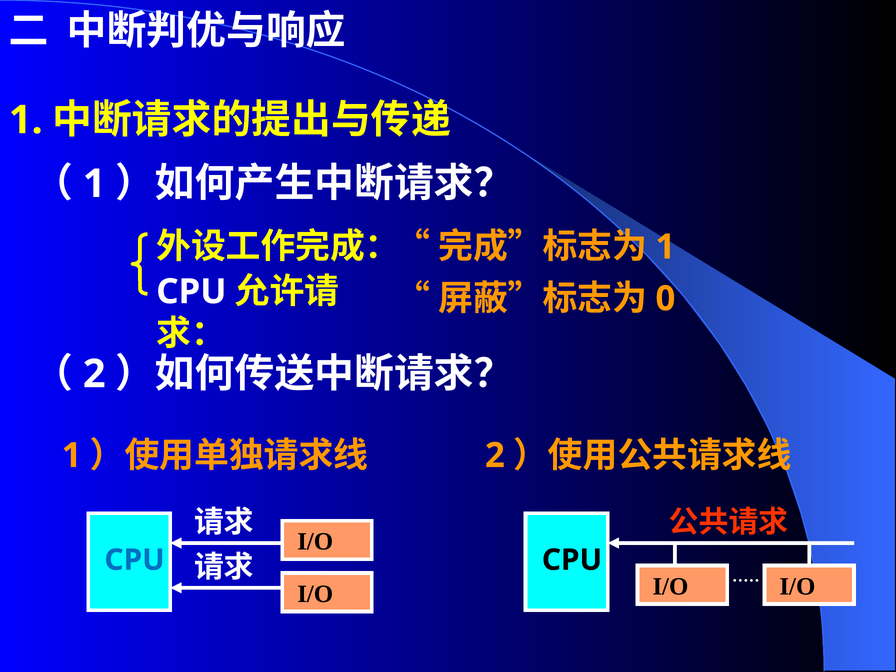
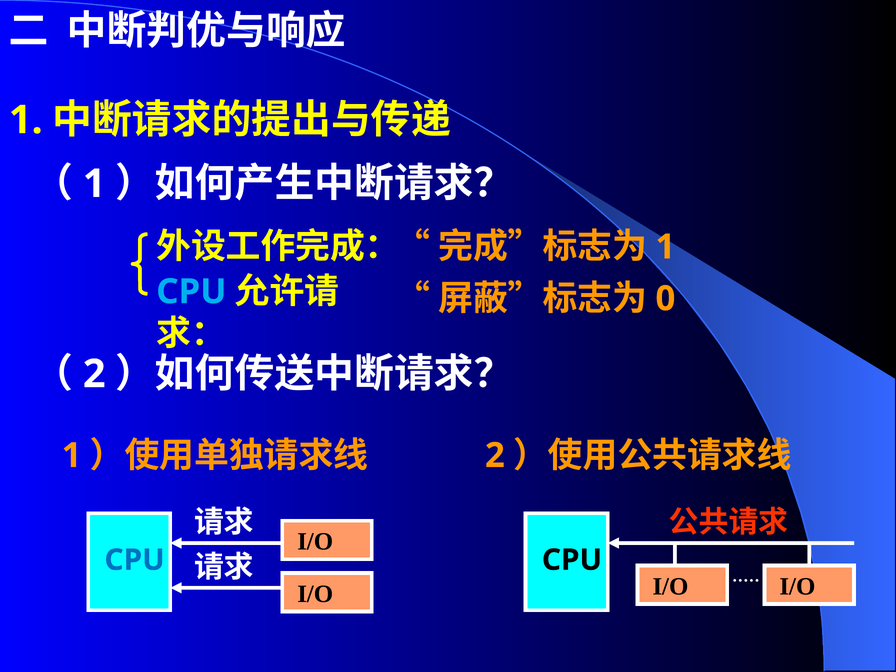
CPU colour: white -> light blue (191, 292)
